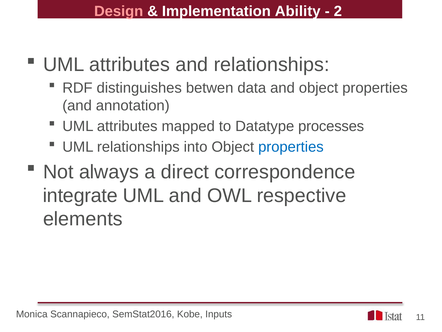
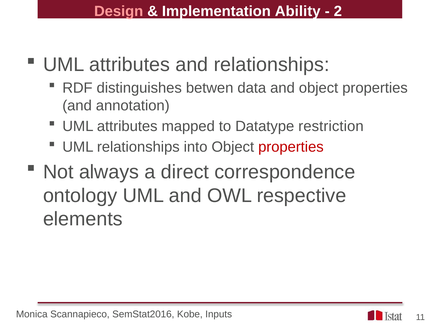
processes: processes -> restriction (331, 126)
properties colour: blue -> red (291, 147)
integrate: integrate -> ontology (80, 195)
